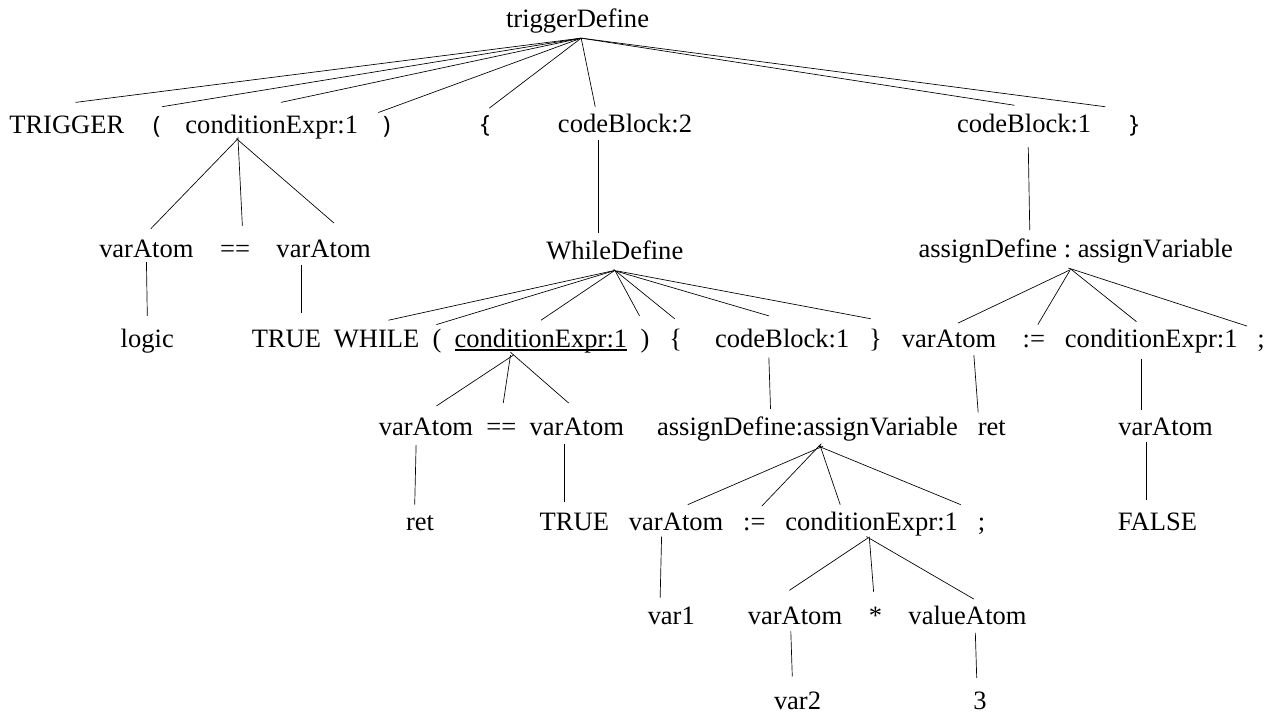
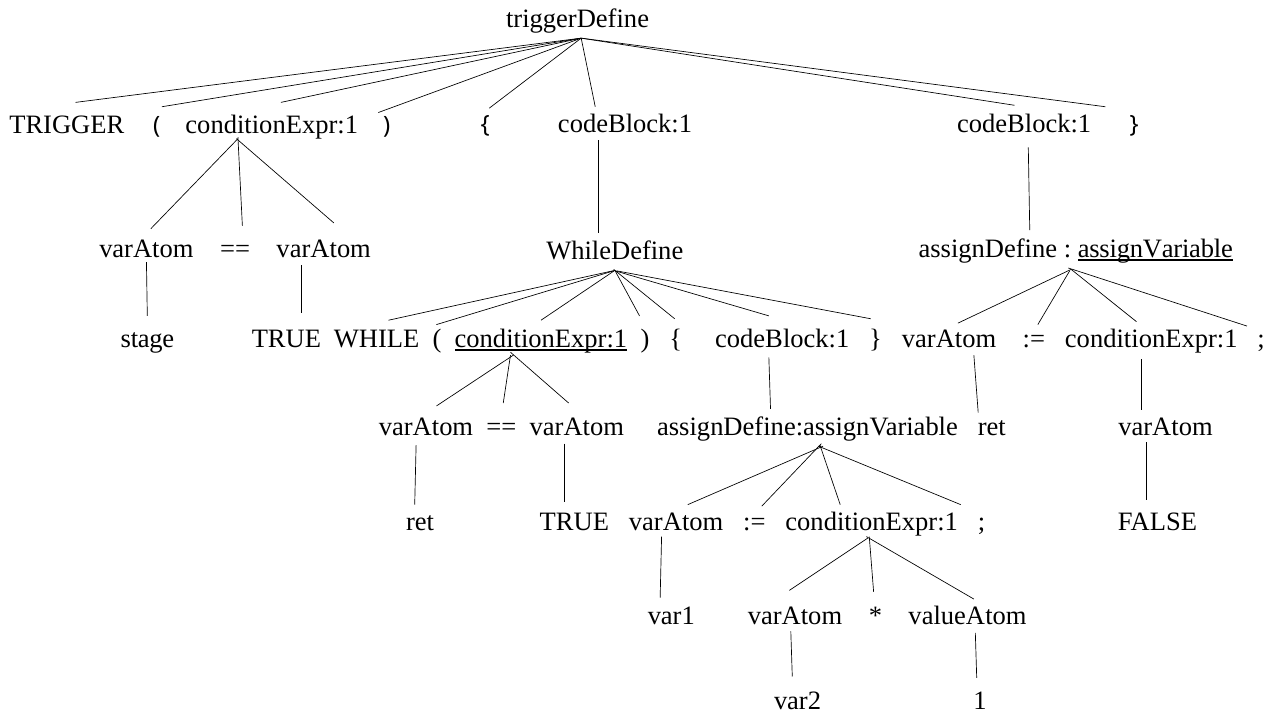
codeBlock:2: codeBlock:2 -> codeBlock:1 (625, 123)
assignVariable underline: none -> present (1155, 248)
logic: logic -> stage (147, 338)
3: 3 -> 1 (980, 700)
